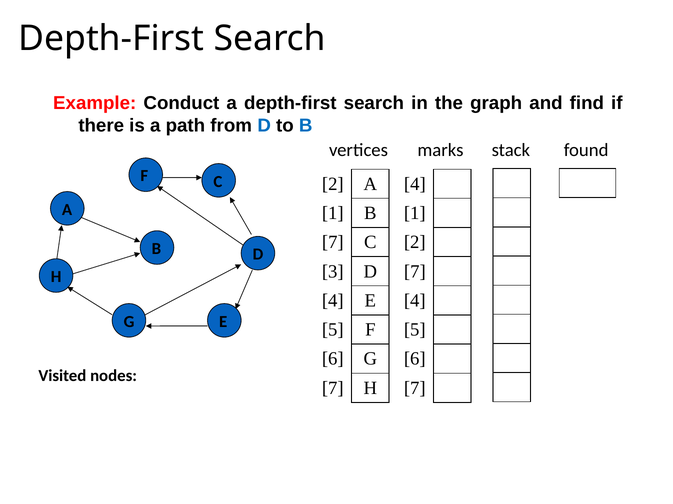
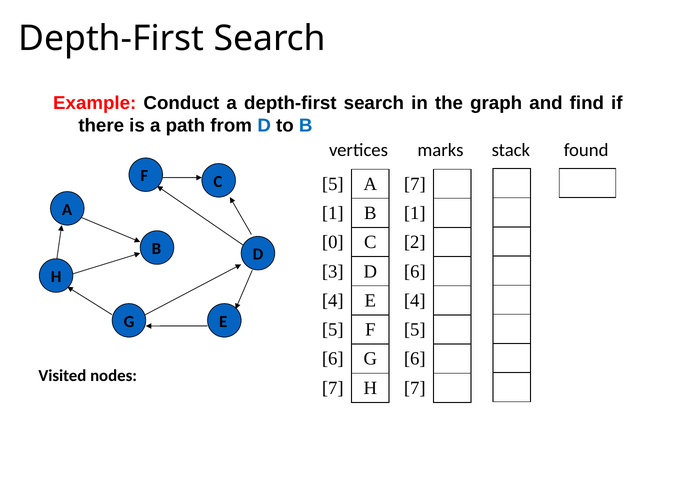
2: 2 -> 5 (333, 184)
4: 4 -> 7 (415, 184)
7: 7 -> 0 (333, 243)
7: 7 -> 6 (415, 272)
